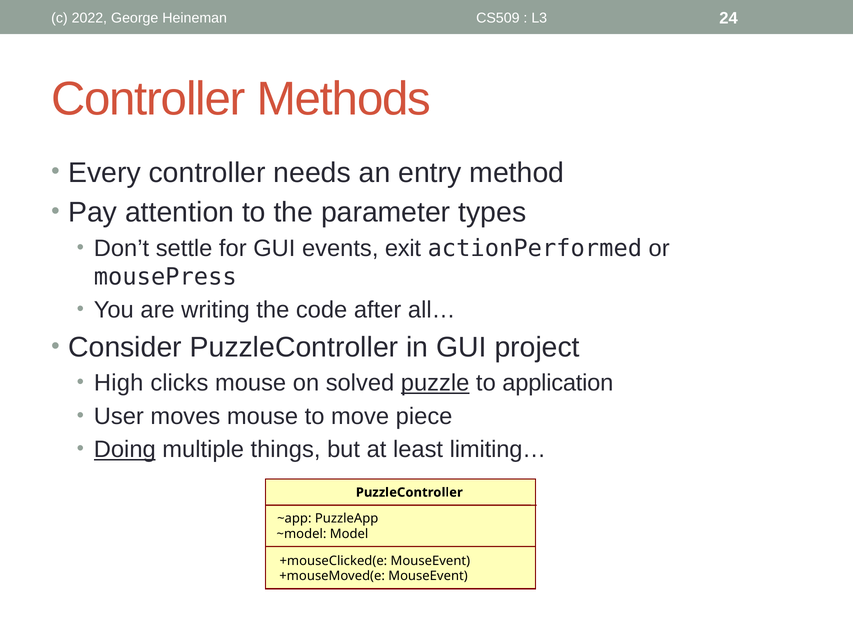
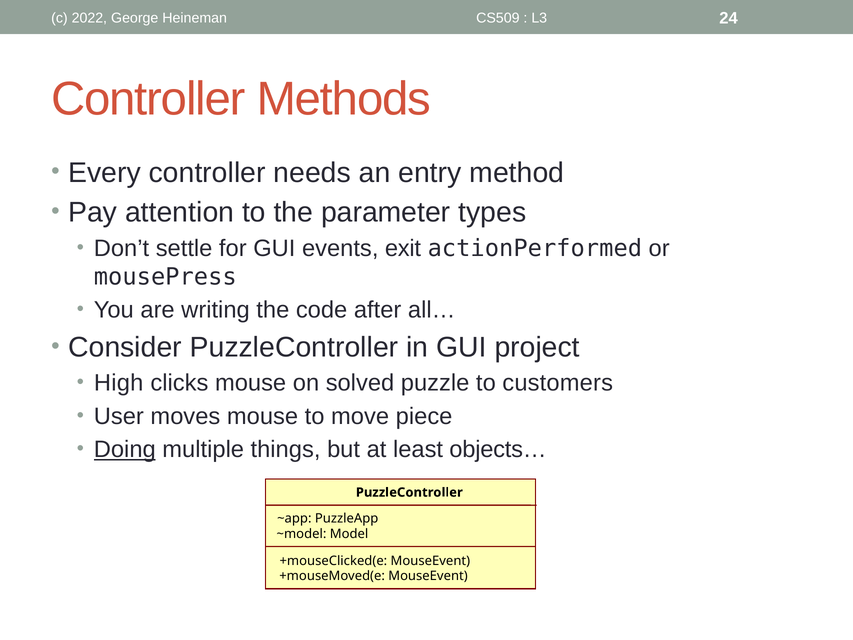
puzzle underline: present -> none (435, 383)
application: application -> customers (558, 383)
limiting…: limiting… -> objects… (498, 449)
